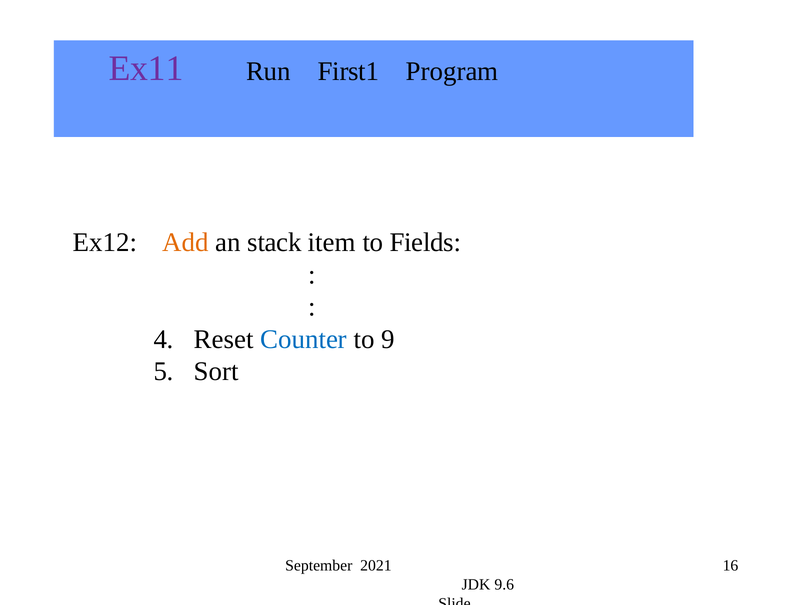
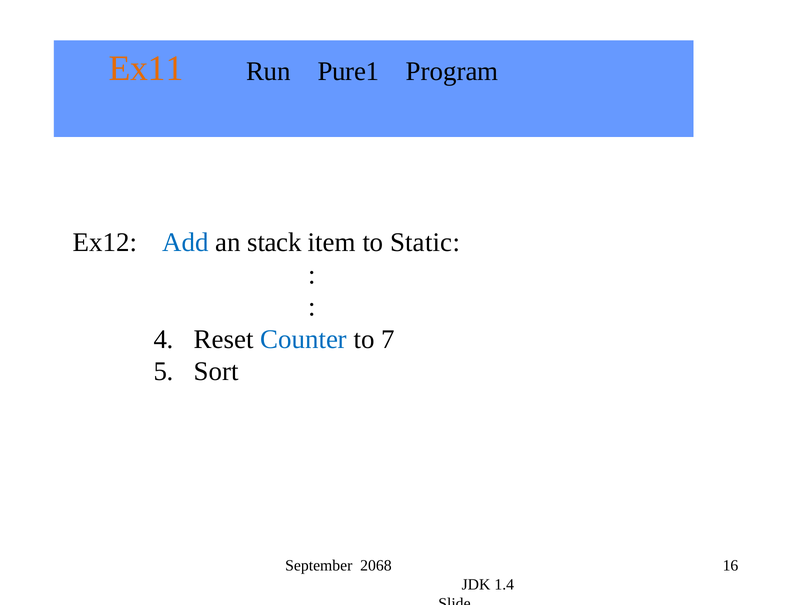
Ex11 colour: purple -> orange (146, 68)
First1: First1 -> Pure1 (348, 71)
Add colour: orange -> blue (186, 243)
Fields: Fields -> Static (425, 243)
9: 9 -> 7 (388, 339)
2021: 2021 -> 2068 (376, 566)
9.6: 9.6 -> 1.4 (504, 585)
